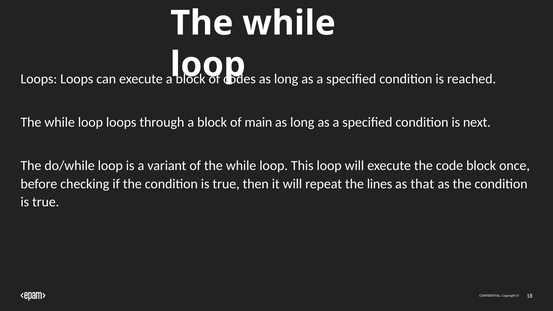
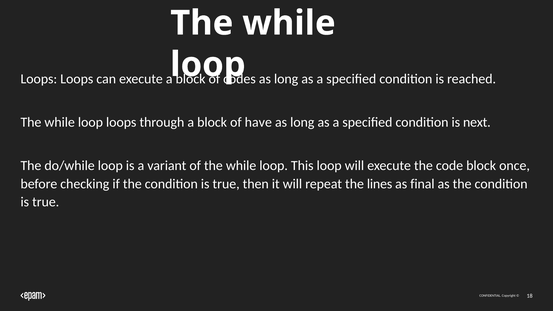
main: main -> have (258, 122)
that: that -> final (422, 184)
